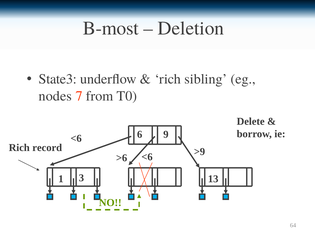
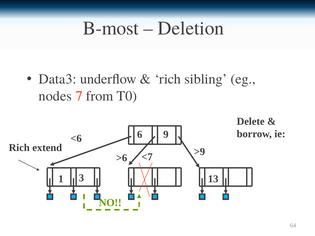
State3: State3 -> Data3 (58, 79)
record: record -> extend (47, 148)
>6 <6: <6 -> <7 (147, 157)
